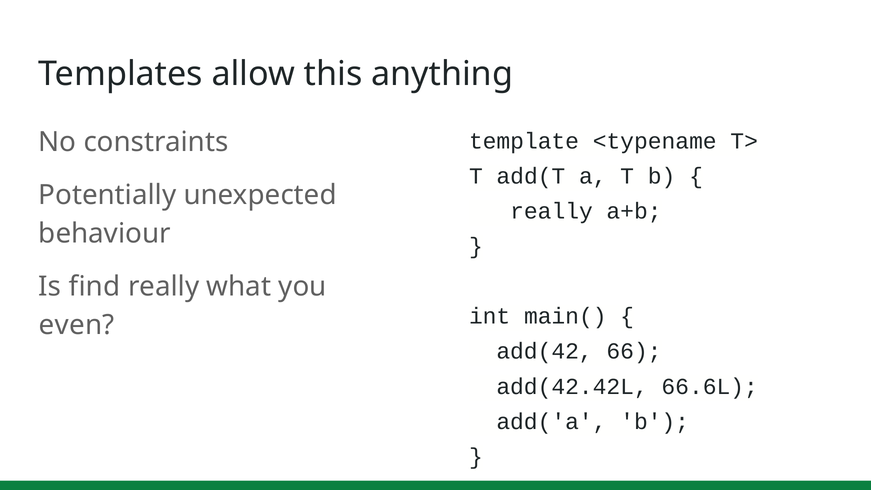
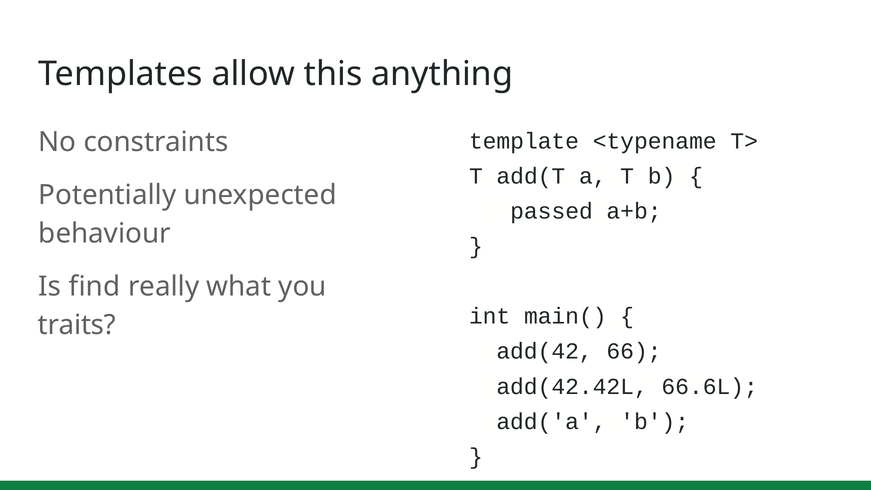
really: really -> passed (552, 211)
even: even -> traits (77, 325)
